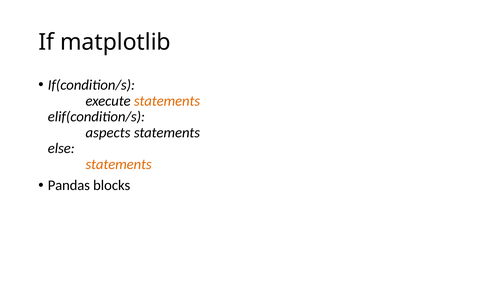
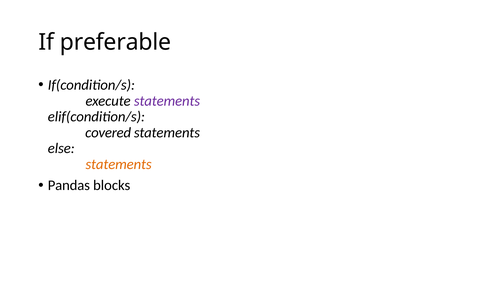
matplotlib: matplotlib -> preferable (116, 42)
statements colour: orange -> purple (167, 101)
aspects: aspects -> covered (108, 133)
